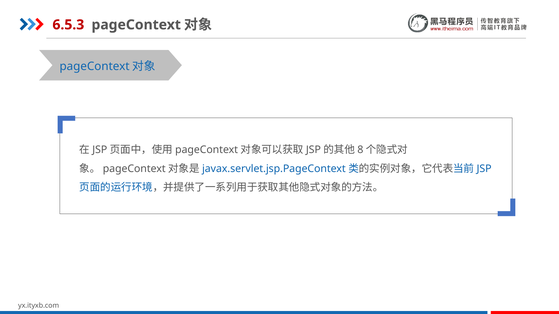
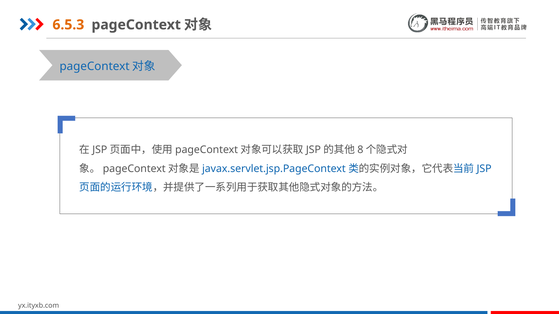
6.5.3 colour: red -> orange (68, 25)
